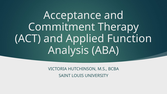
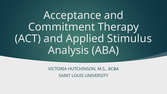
Function: Function -> Stimulus (129, 39)
